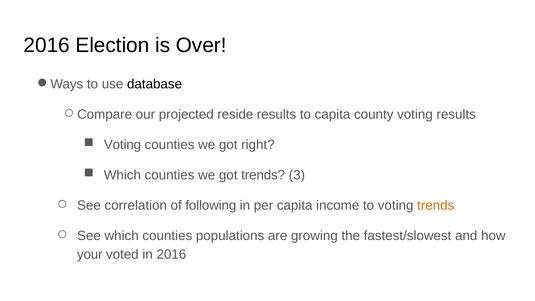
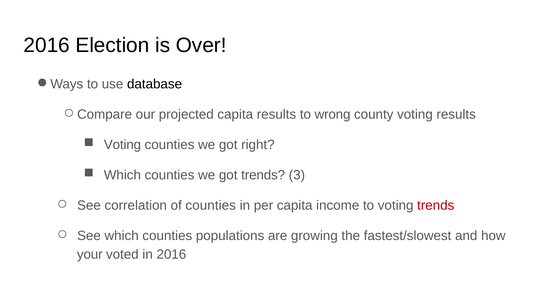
projected reside: reside -> capita (235, 114)
to capita: capita -> wrong (333, 114)
of following: following -> counties (211, 205)
trends colour: orange -> red (436, 205)
